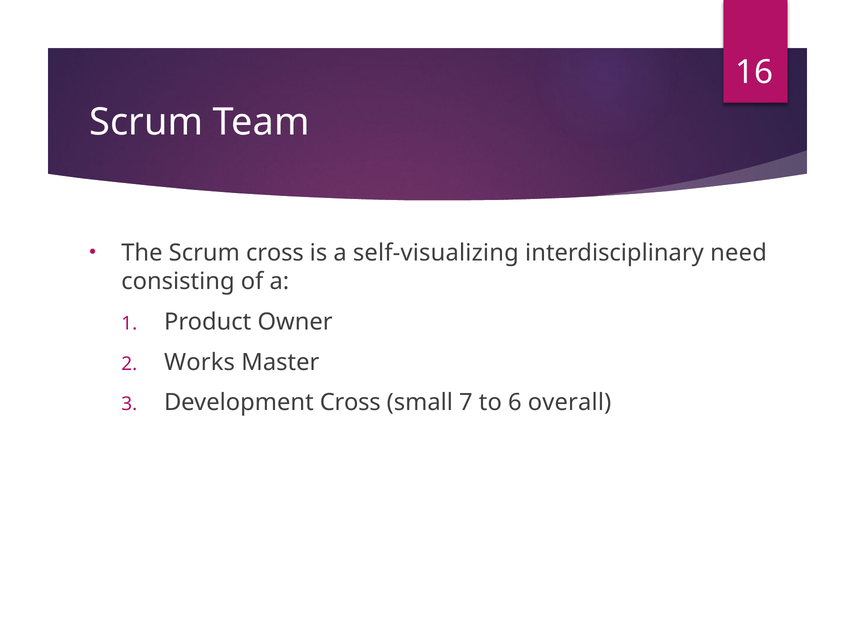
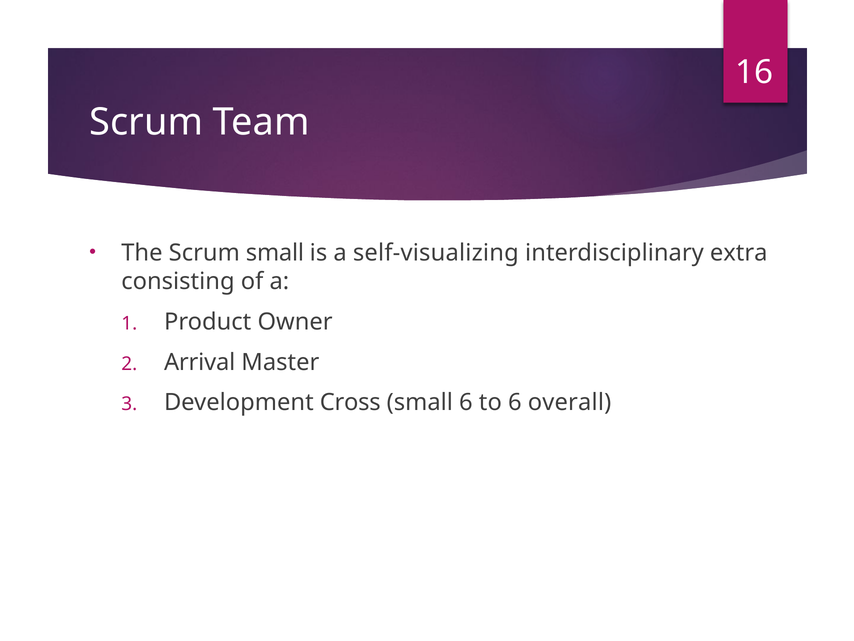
Scrum cross: cross -> small (275, 253)
need: need -> extra (739, 253)
Works: Works -> Arrival (200, 362)
small 7: 7 -> 6 (466, 402)
